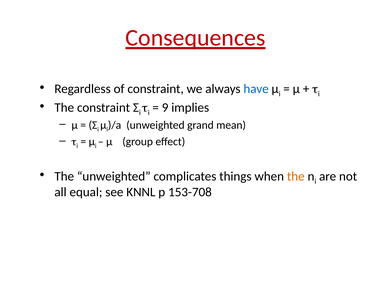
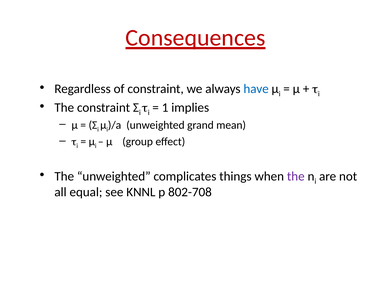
9: 9 -> 1 (165, 108)
the colour: orange -> purple (296, 176)
153-708: 153-708 -> 802-708 (190, 192)
